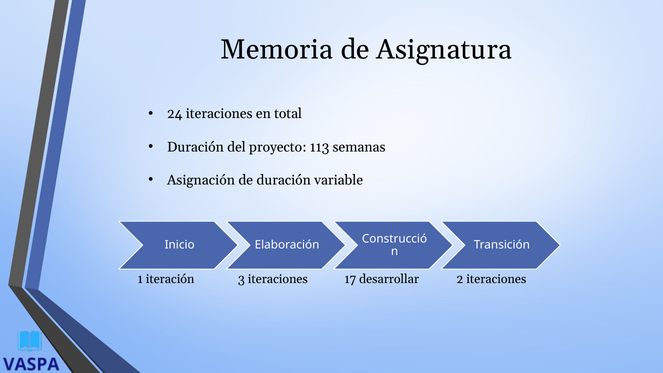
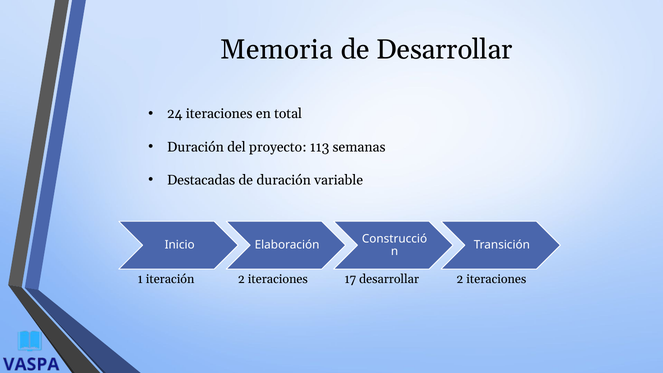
de Asignatura: Asignatura -> Desarrollar (444, 50)
Asignación: Asignación -> Destacadas (201, 180)
iteración 3: 3 -> 2 (241, 279)
